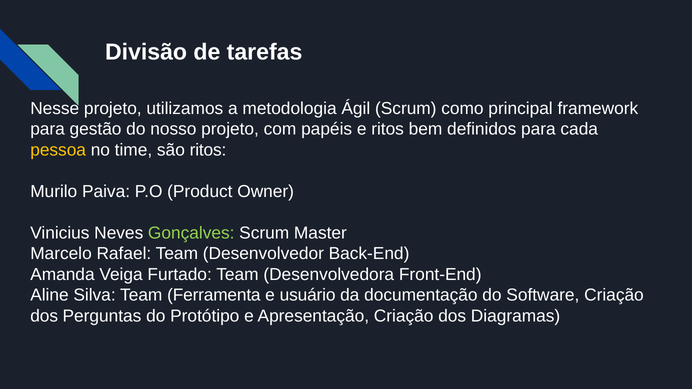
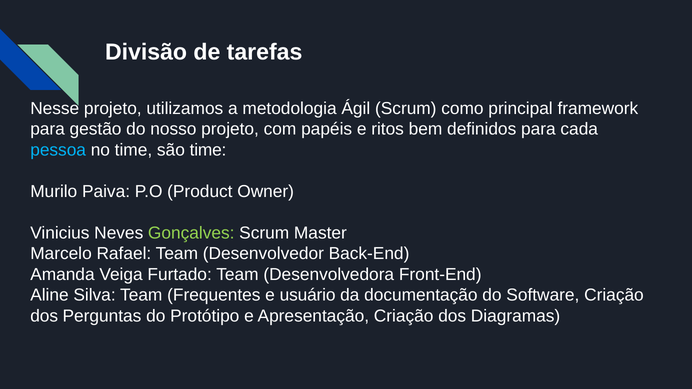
pessoa colour: yellow -> light blue (58, 150)
são ritos: ritos -> time (208, 150)
Ferramenta: Ferramenta -> Frequentes (214, 295)
